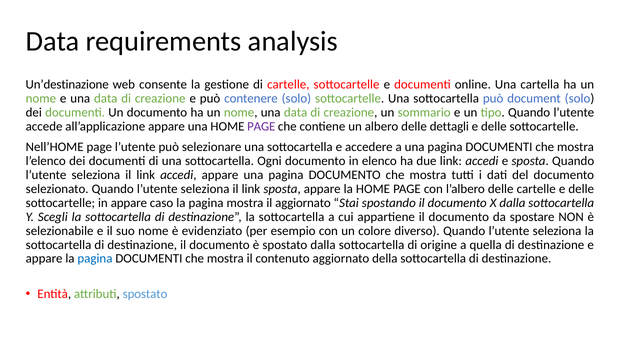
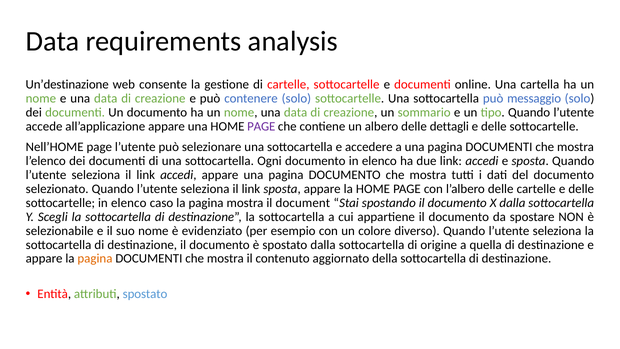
document: document -> messaggio (534, 99)
sottocartelle in appare: appare -> elenco (129, 203)
il aggiornato: aggiornato -> document (303, 203)
pagina colour: blue -> orange (95, 259)
